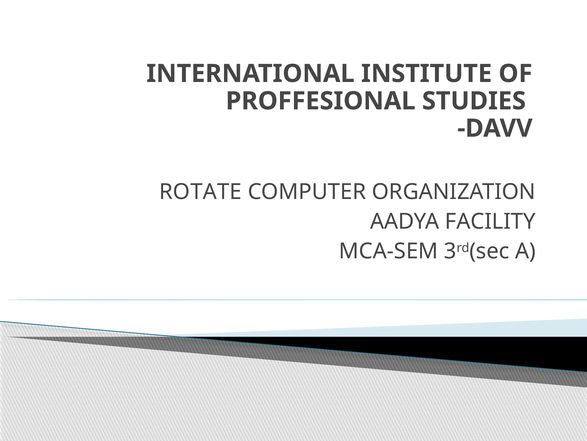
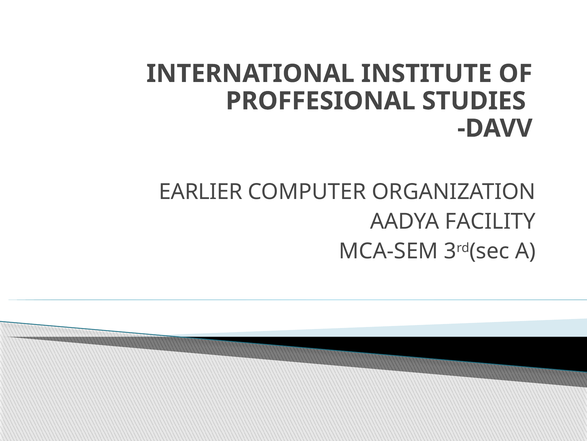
ROTATE: ROTATE -> EARLIER (201, 192)
